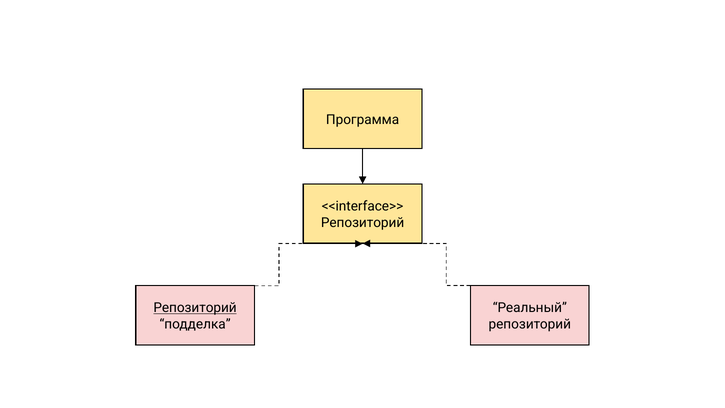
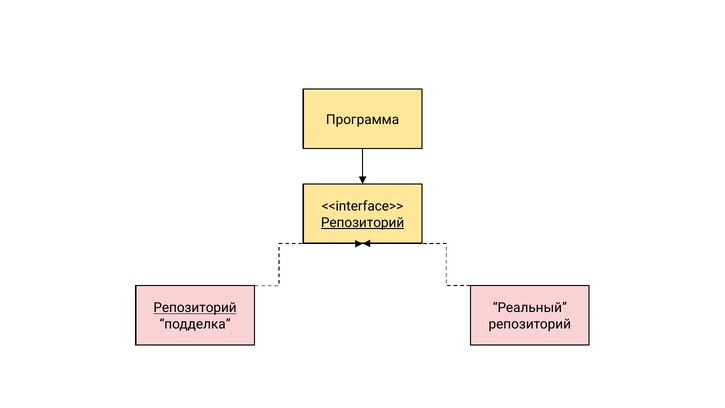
Репозиторий underline: none -> present (363, 223)
